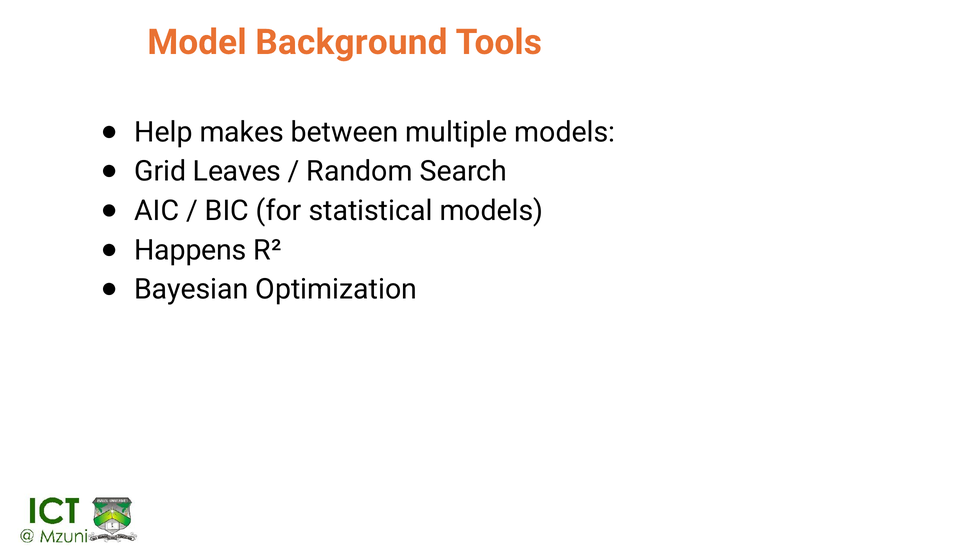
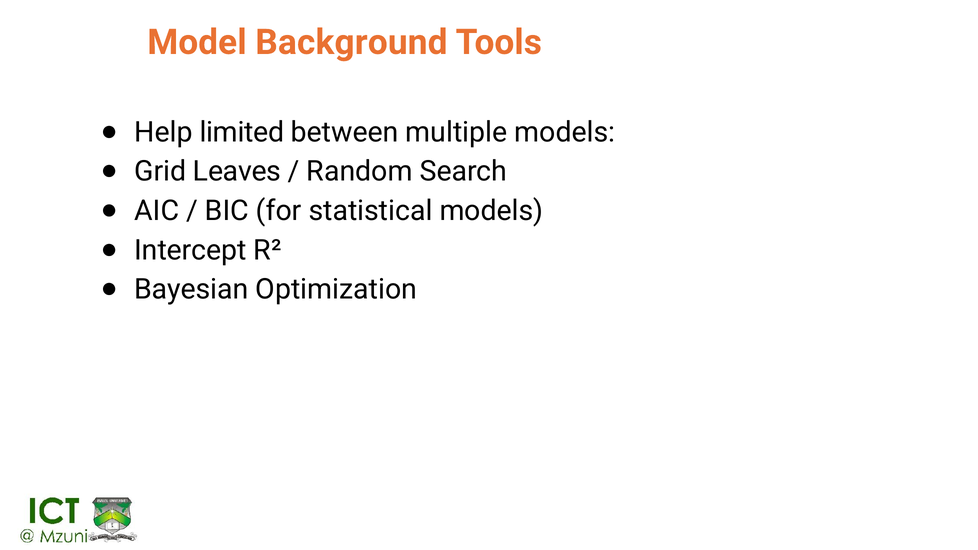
makes: makes -> limited (242, 132)
Happens: Happens -> Intercept (190, 250)
